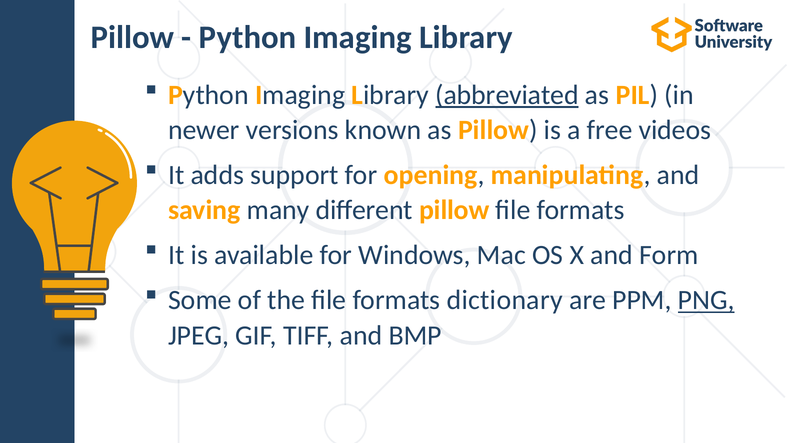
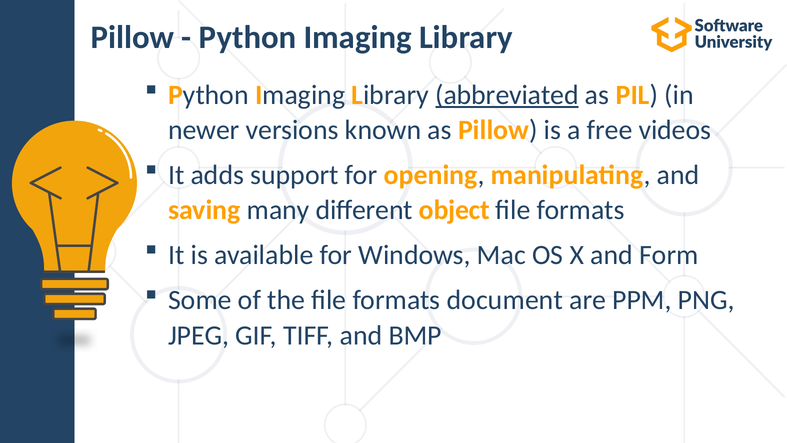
different pillow: pillow -> object (454, 210)
dictionary: dictionary -> document (505, 300)
PNG underline: present -> none (706, 300)
